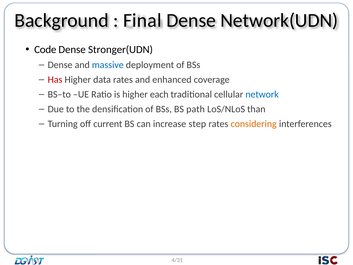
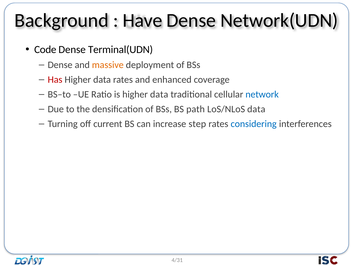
Final: Final -> Have (142, 20)
Stronger(UDN: Stronger(UDN -> Terminal(UDN (121, 50)
massive colour: blue -> orange (108, 65)
is higher each: each -> data (159, 94)
LoS/NLoS than: than -> data (256, 109)
considering colour: orange -> blue (254, 124)
